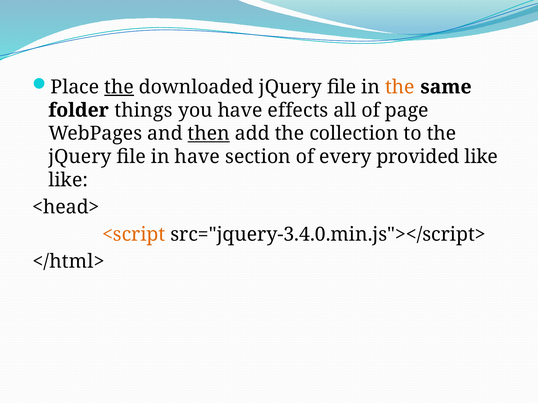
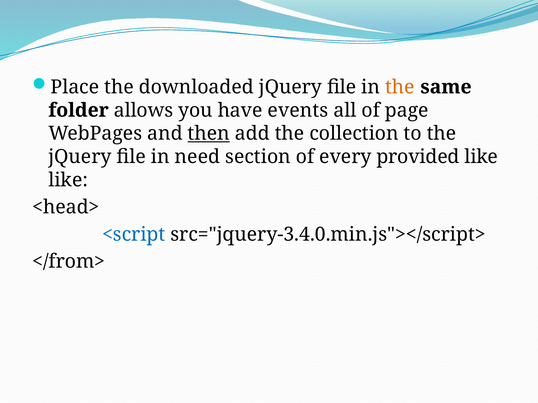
the underline: present -> none (119, 87)
things: things -> allows (144, 110)
effects: effects -> events (298, 110)
in have: have -> need (197, 157)
<script colour: orange -> blue (134, 235)
</html>: </html> -> </from> (69, 262)
